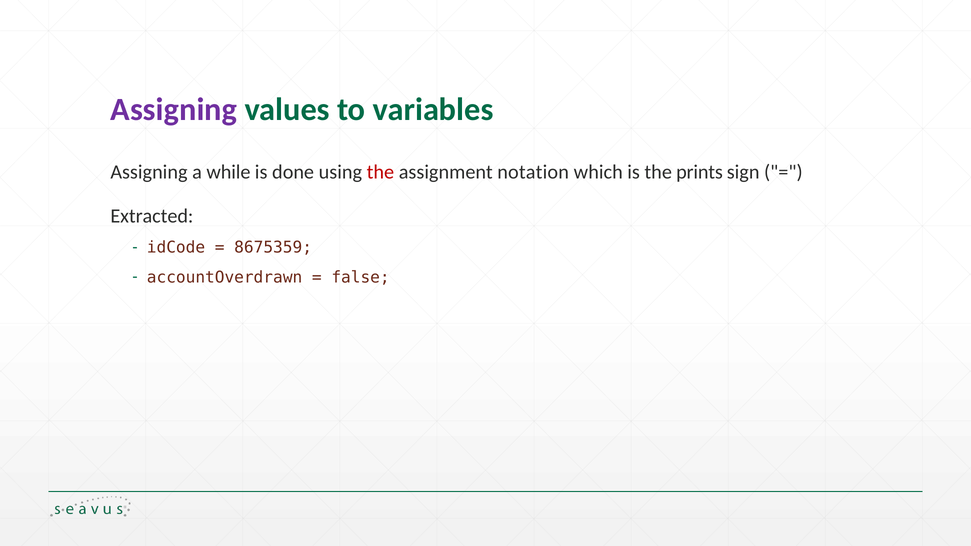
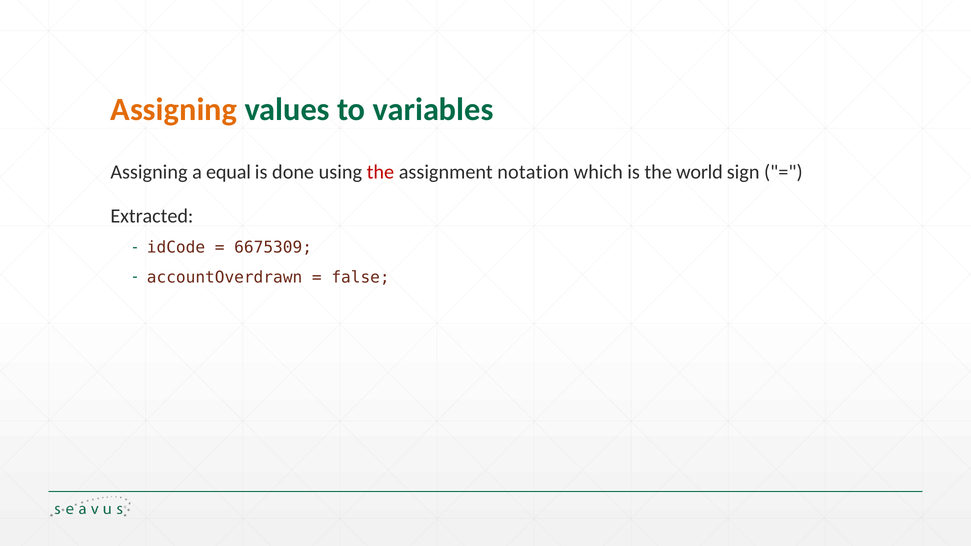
Assigning colour: purple -> orange (174, 110)
while: while -> equal (229, 172)
prints: prints -> world (699, 172)
8675359: 8675359 -> 6675309 (273, 248)
